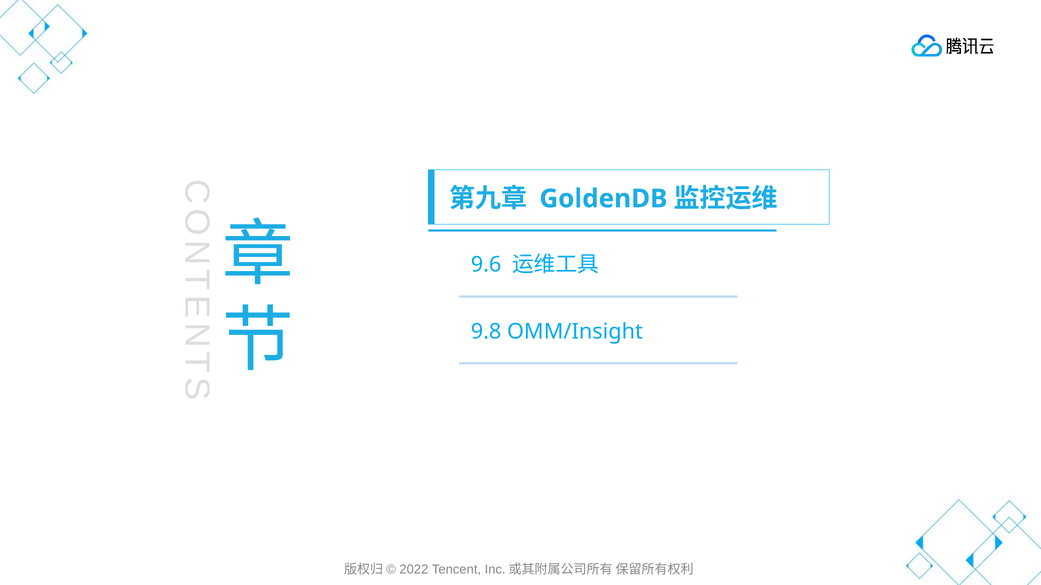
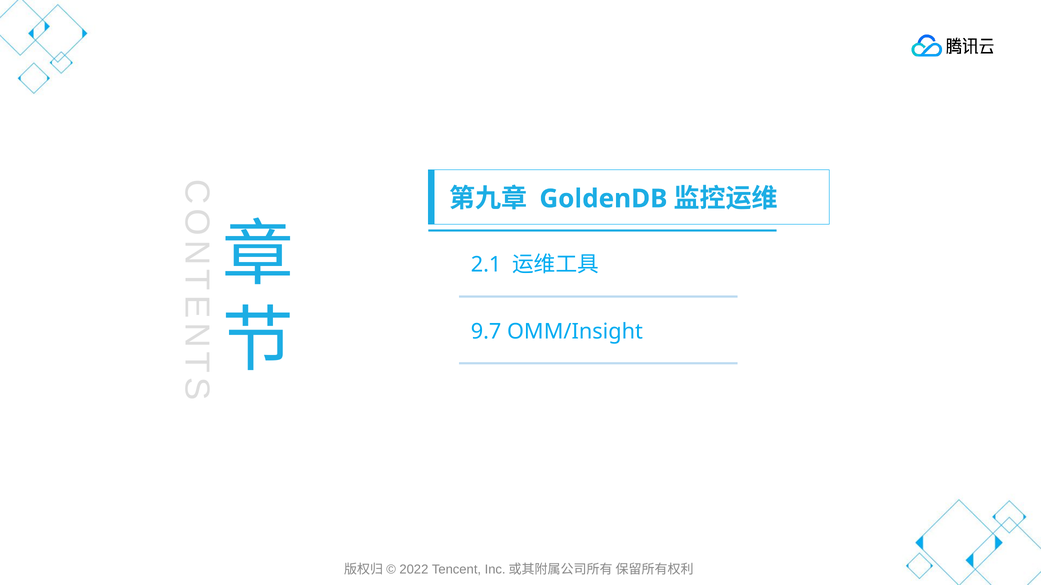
9.6: 9.6 -> 2.1 (486, 265)
9.8: 9.8 -> 9.7 (486, 332)
